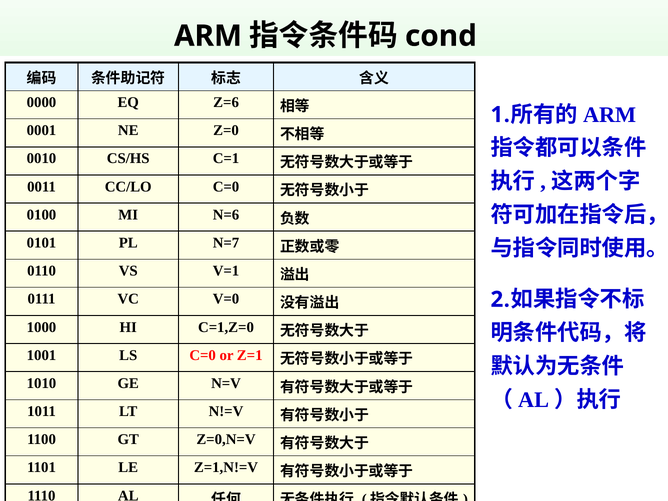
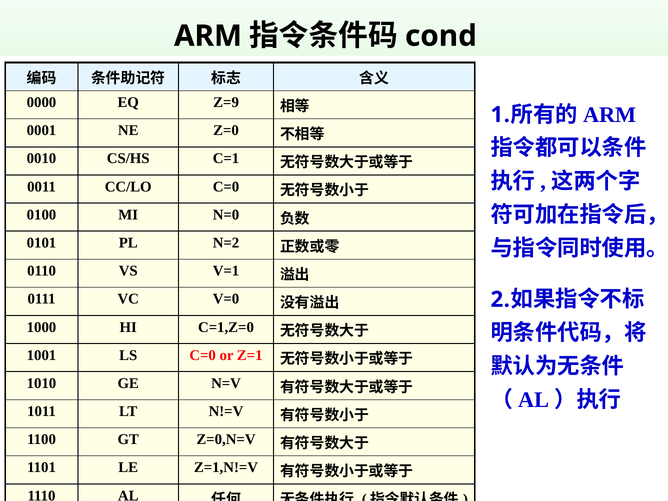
Z=6: Z=6 -> Z=9 (226, 102)
N=6: N=6 -> N=0 (226, 215)
N=7: N=7 -> N=2 (226, 243)
